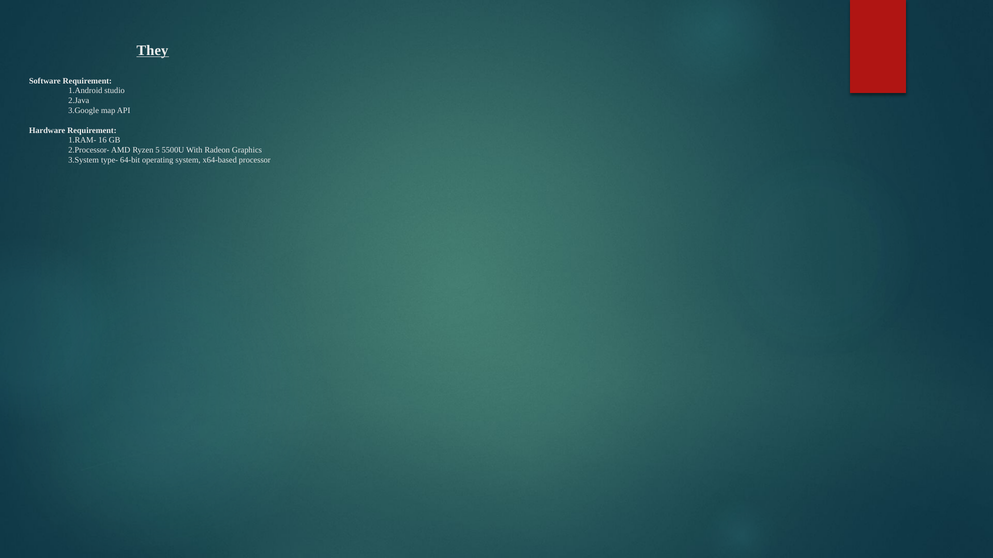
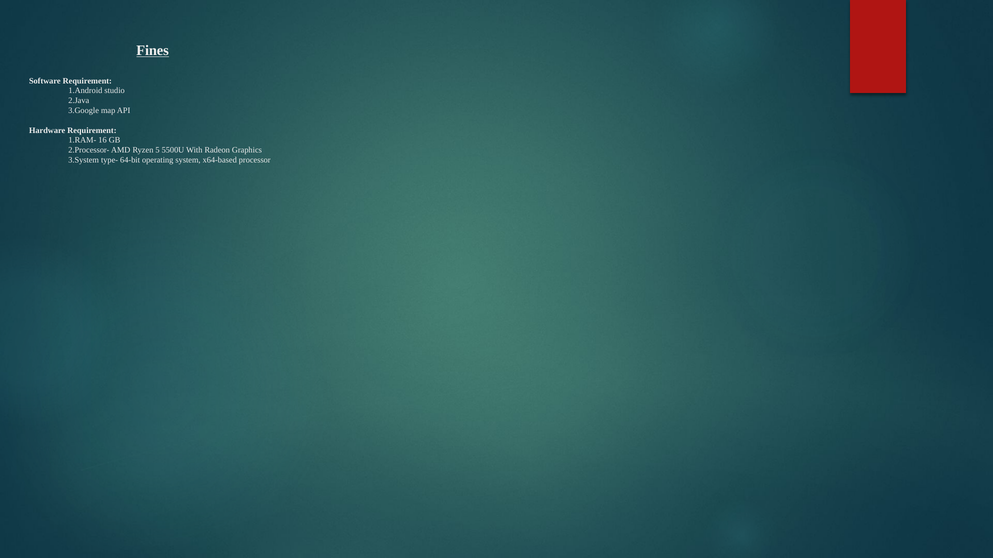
They: They -> Fines (153, 50)
